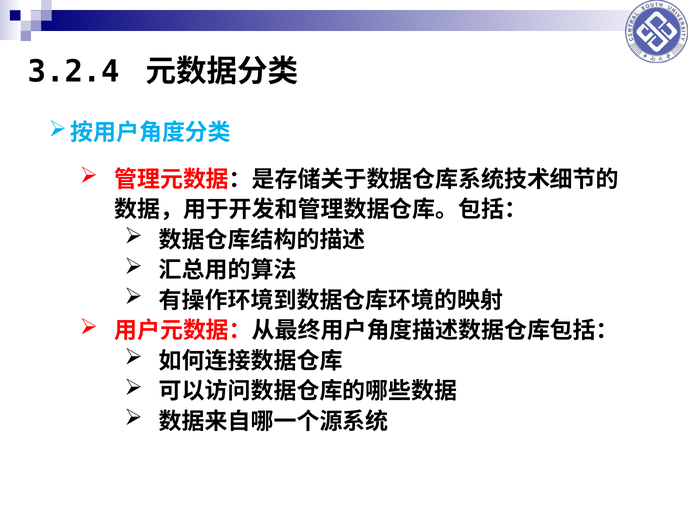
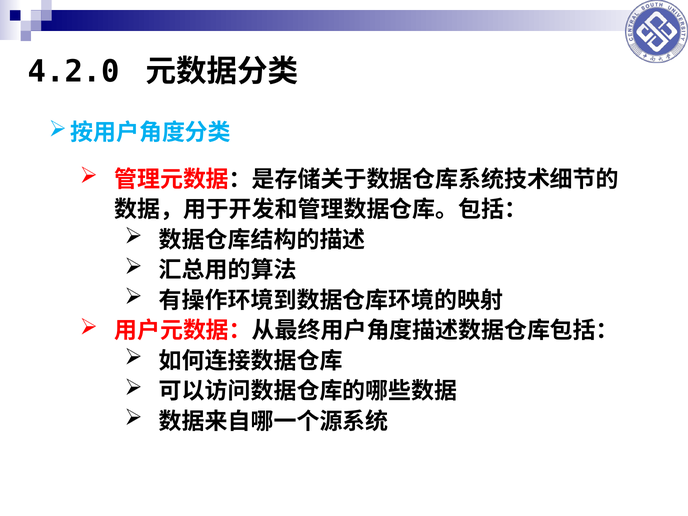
3.2.4: 3.2.4 -> 4.2.0 (74, 72)
